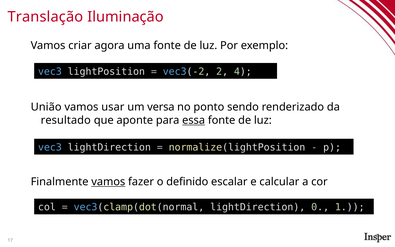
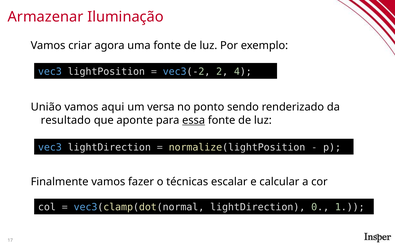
Translação: Translação -> Armazenar (46, 17)
usar: usar -> aqui (113, 107)
vamos underline: present -> none (108, 182)
definido: definido -> técnicas (187, 182)
